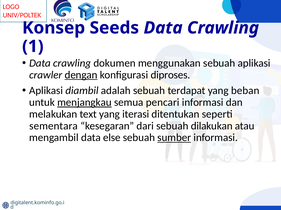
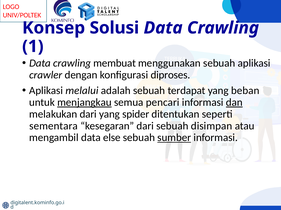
Seeds: Seeds -> Solusi (114, 28)
dokumen: dokumen -> membuat (115, 63)
dengan underline: present -> none (81, 75)
diambil: diambil -> melalui (82, 91)
dan underline: none -> present (234, 103)
melakukan text: text -> dari (88, 114)
iterasi: iterasi -> spider (136, 114)
dilakukan: dilakukan -> disimpan (212, 126)
